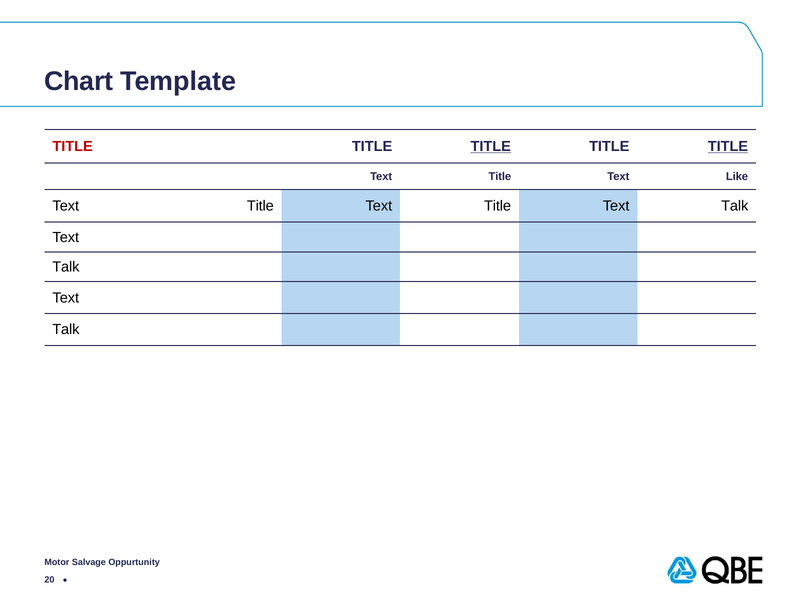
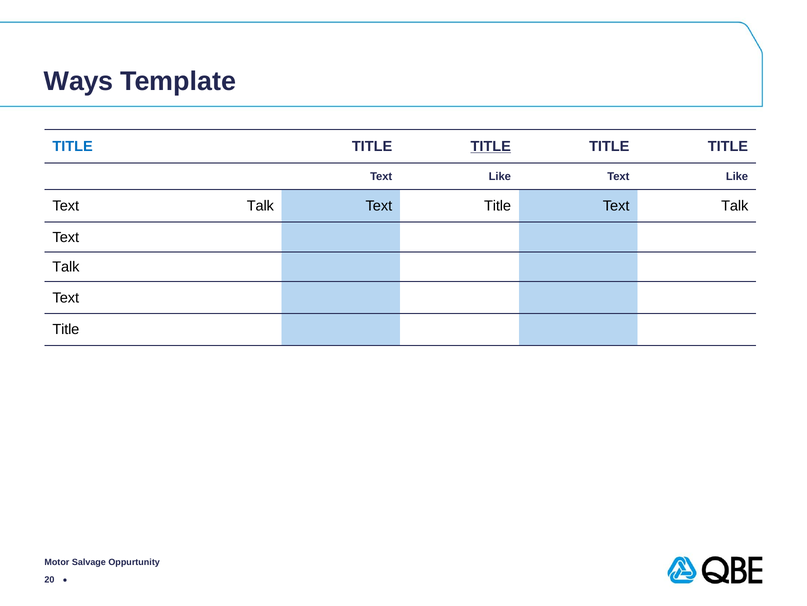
Chart: Chart -> Ways (79, 81)
TITLE colour: red -> blue (73, 146)
TITLE underline: present -> none (728, 146)
Title: Title -> Like (500, 176)
Title: Title -> Talk (260, 206)
Talk: Talk -> Title (66, 329)
